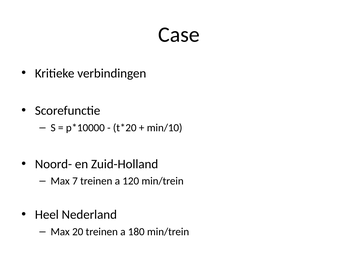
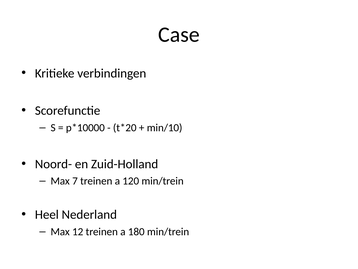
20: 20 -> 12 (78, 231)
